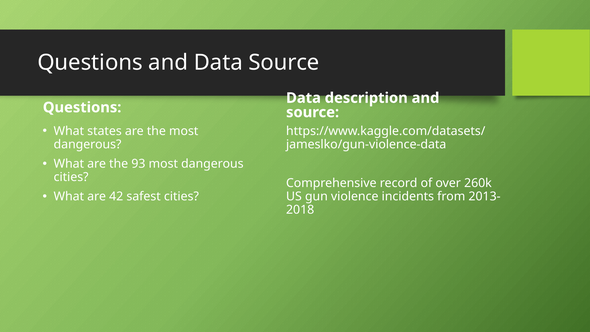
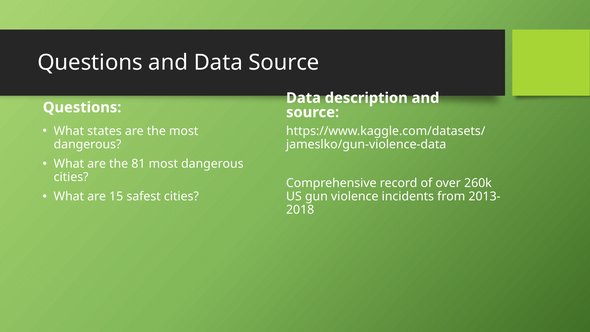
93: 93 -> 81 (138, 164)
42: 42 -> 15 (116, 196)
